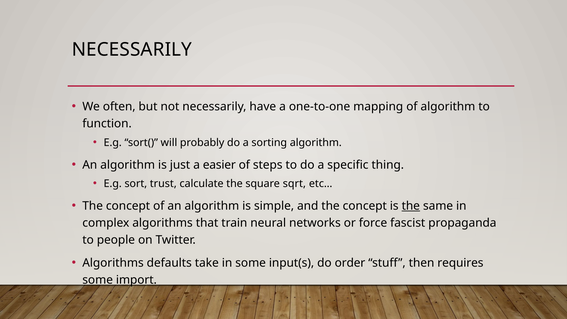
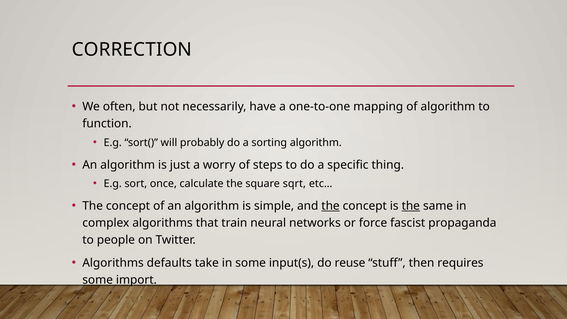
NECESSARILY: NECESSARILY -> CORRECTION (132, 50)
easier: easier -> worry (219, 165)
trust: trust -> once (163, 184)
the underline: none -> present (331, 206)
order: order -> reuse (350, 263)
